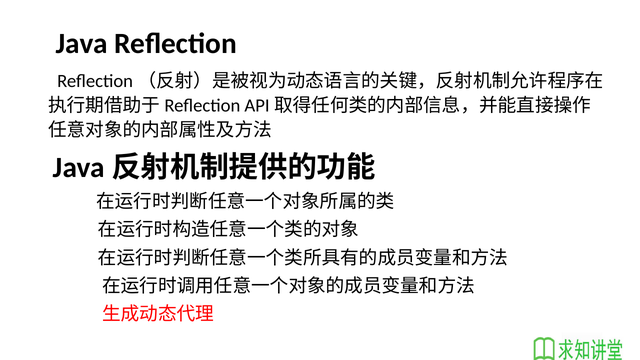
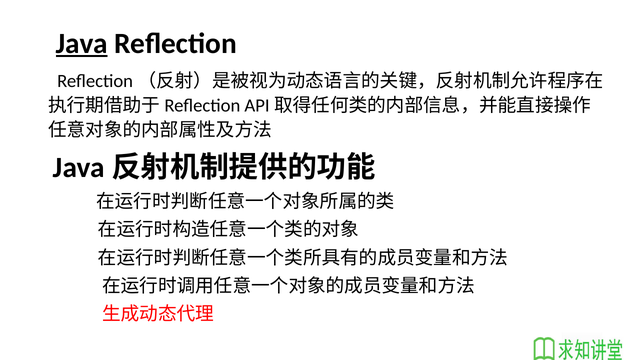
Java underline: none -> present (82, 43)
